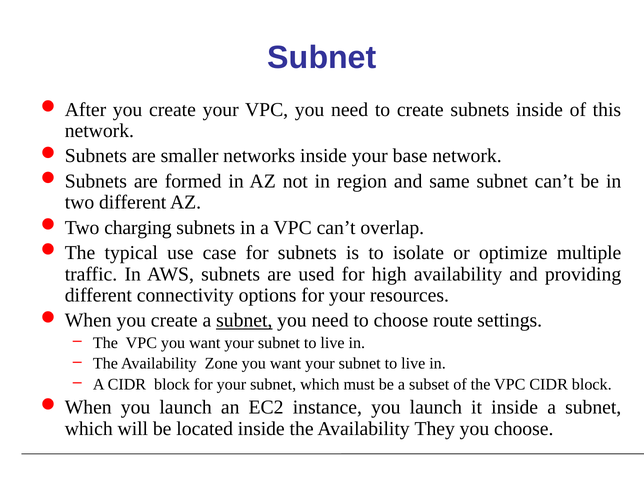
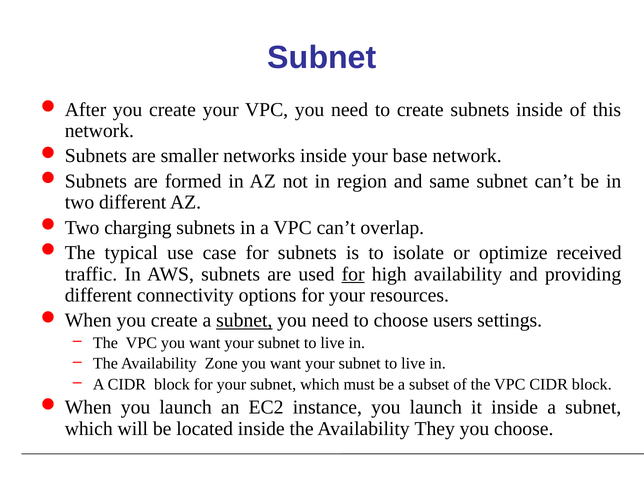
multiple: multiple -> received (589, 253)
for underline: none -> present (353, 274)
route: route -> users (453, 320)
